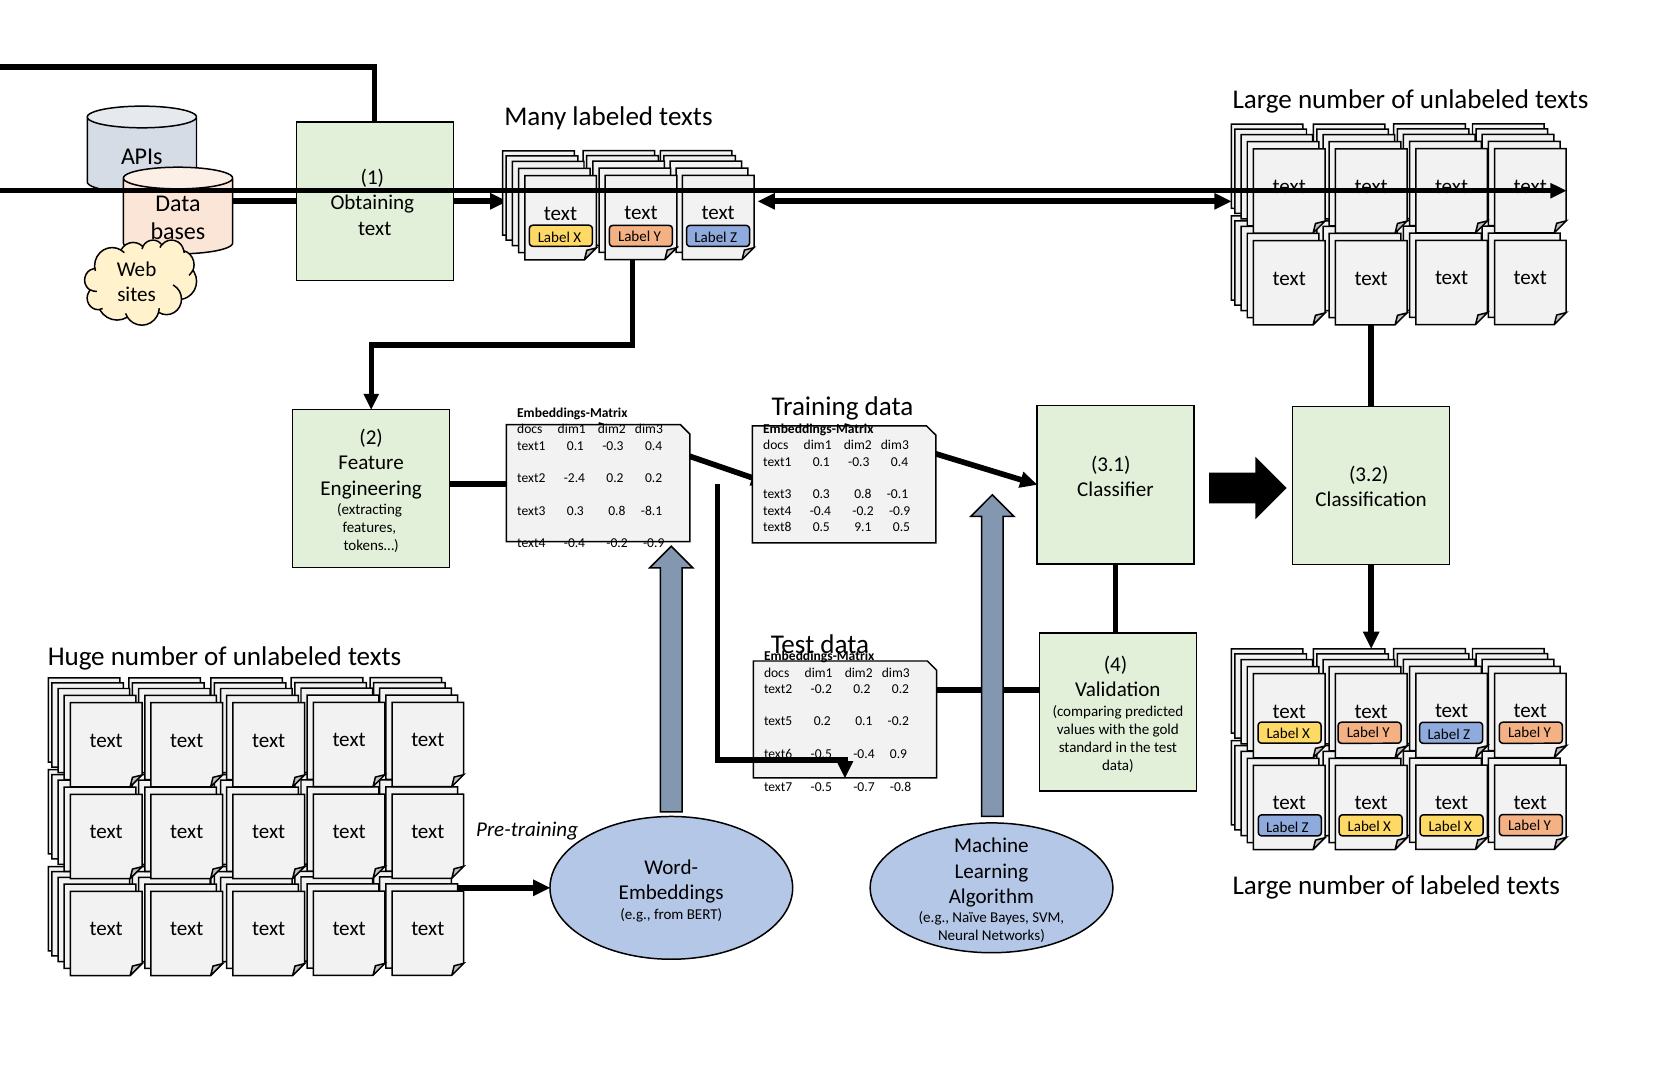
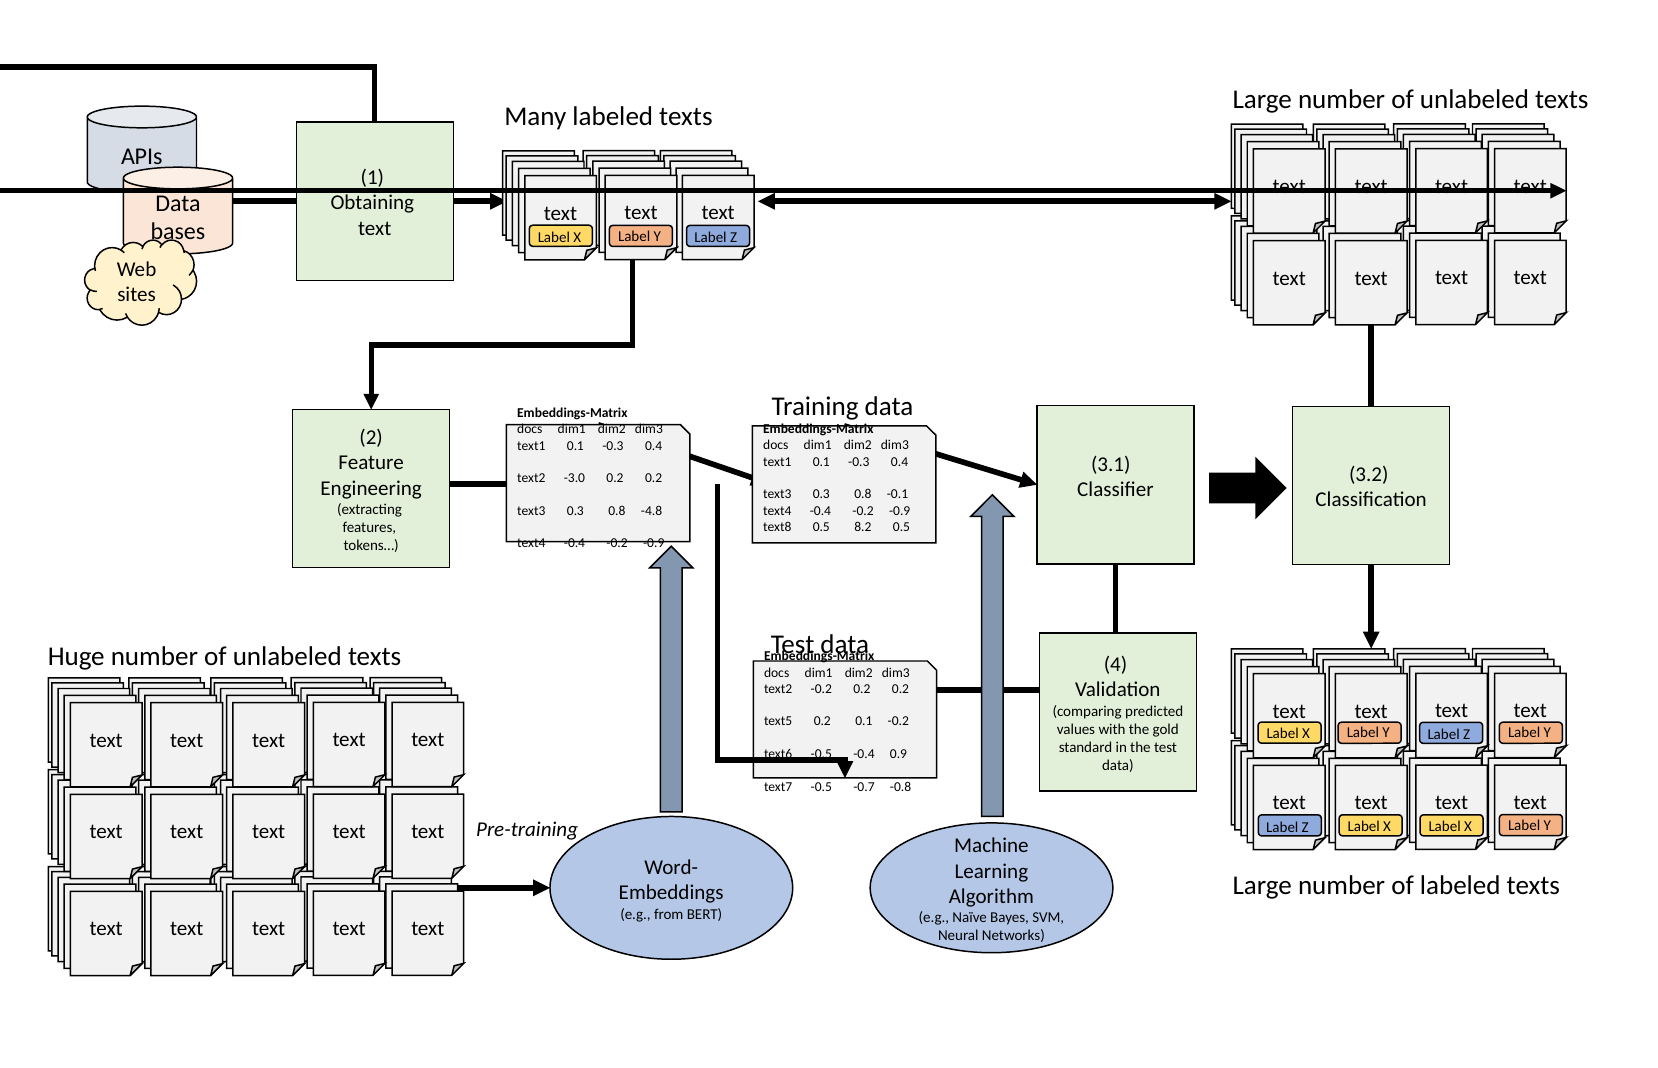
-2.4: -2.4 -> -3.0 (574, 479)
-8.1: -8.1 -> -4.8 (652, 511)
9.1: 9.1 -> 8.2 (863, 527)
